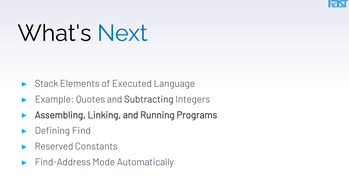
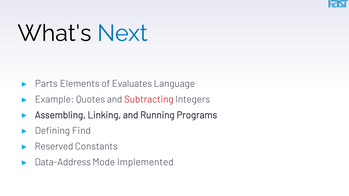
Stack: Stack -> Parts (46, 84)
Executed: Executed -> Evaluates (132, 84)
Subtracting colour: black -> red (149, 100)
Find-Address: Find-Address -> Data-Address (63, 162)
Automatically: Automatically -> Implemented (145, 162)
